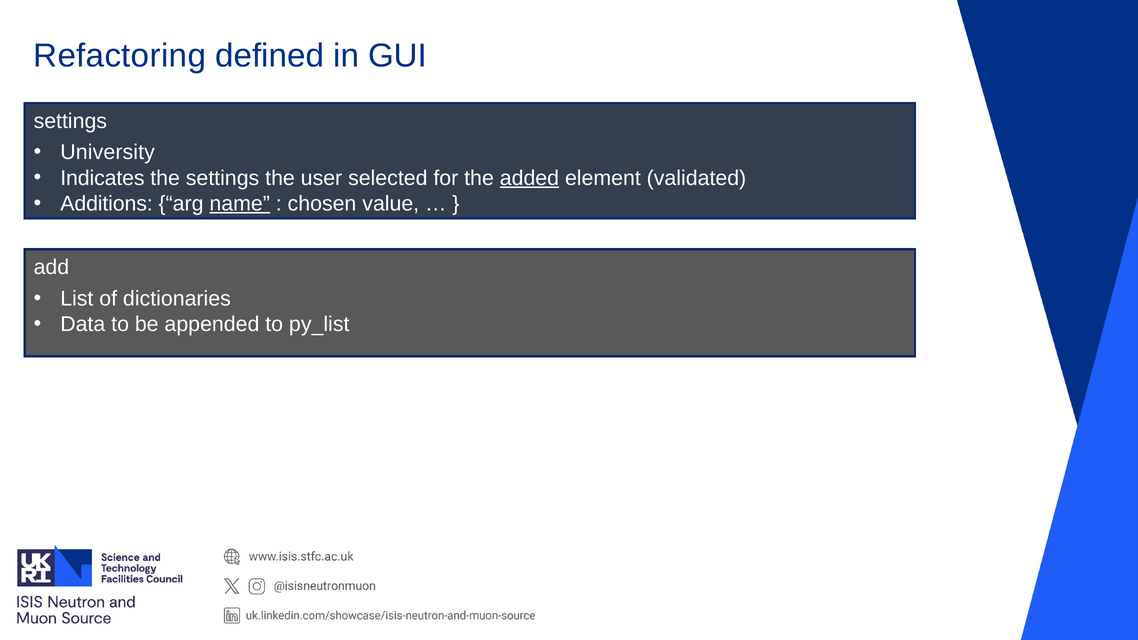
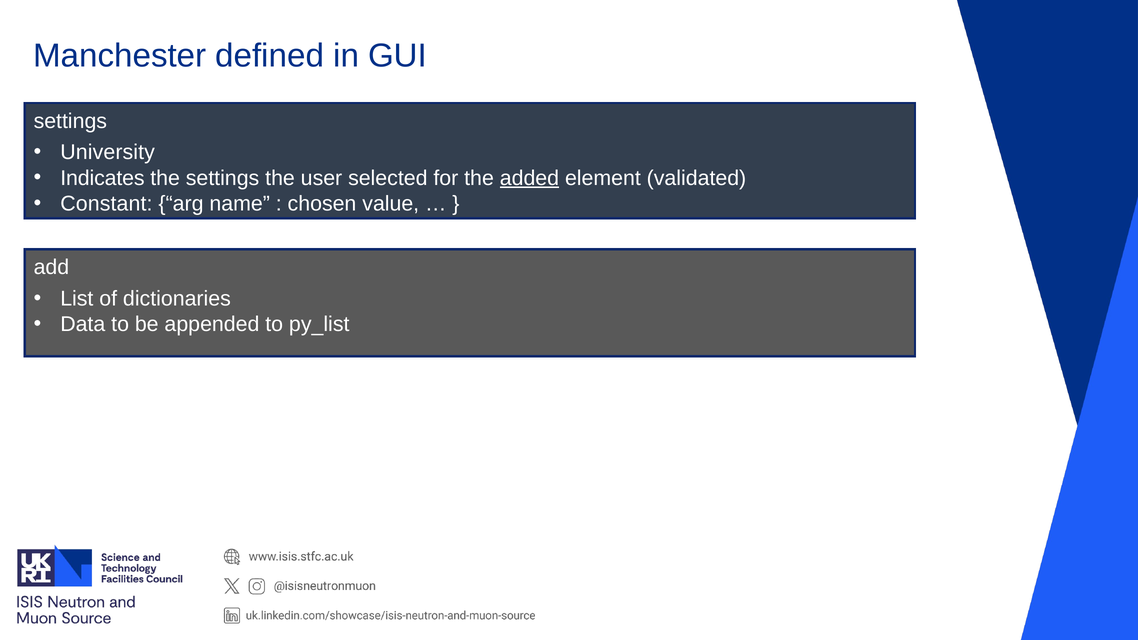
Refactoring: Refactoring -> Manchester (120, 56)
Additions: Additions -> Constant (106, 204)
name underline: present -> none (240, 204)
